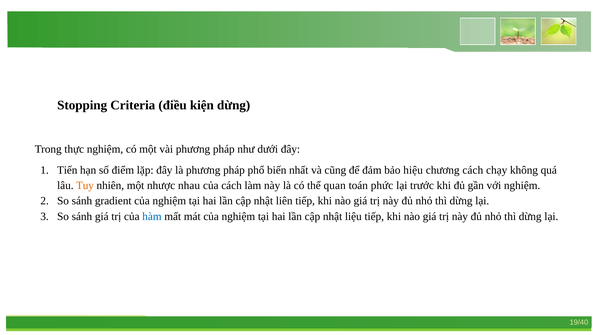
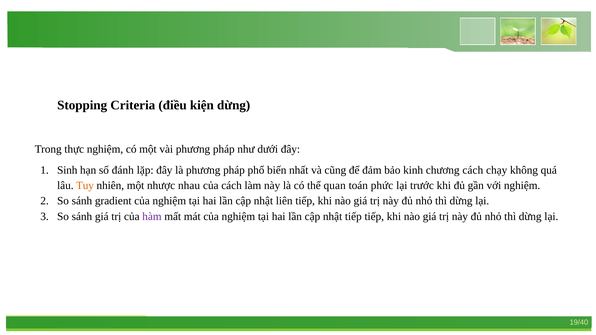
Tiến: Tiến -> Sinh (67, 170)
điểm: điểm -> đánh (123, 170)
hiệu: hiệu -> kinh (413, 170)
hàm colour: blue -> purple (152, 216)
nhật liệu: liệu -> tiếp (353, 216)
